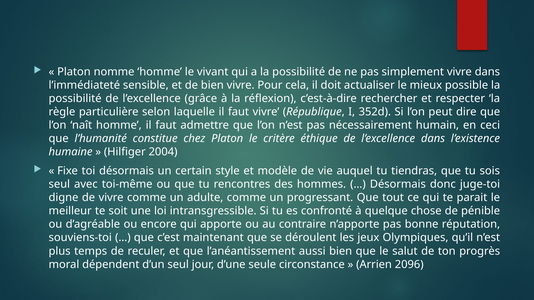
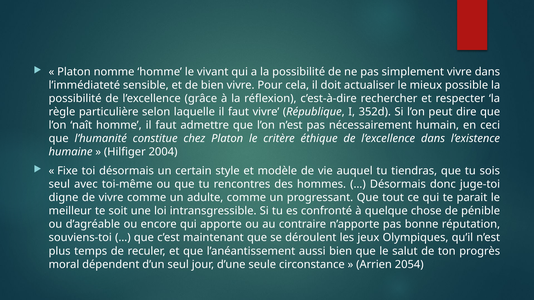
2096: 2096 -> 2054 (409, 265)
